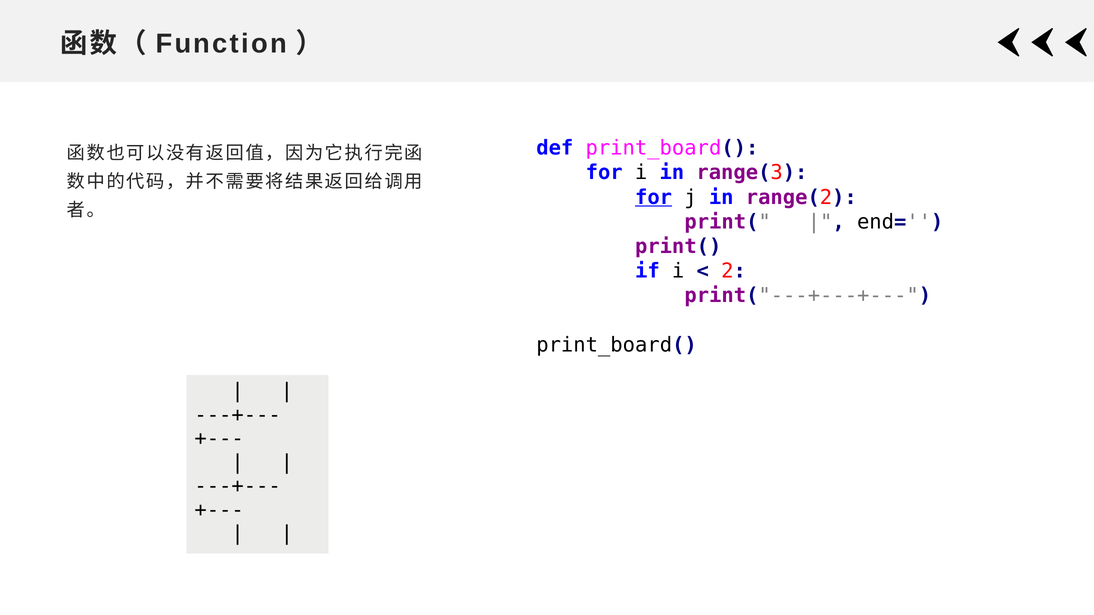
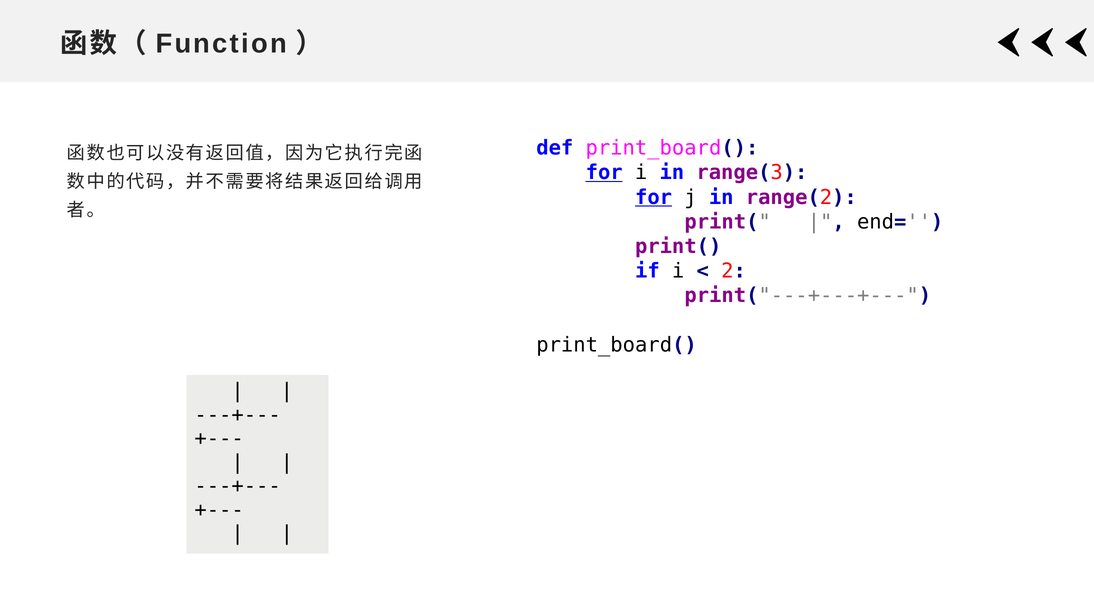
for underline: none -> present (604, 173)
